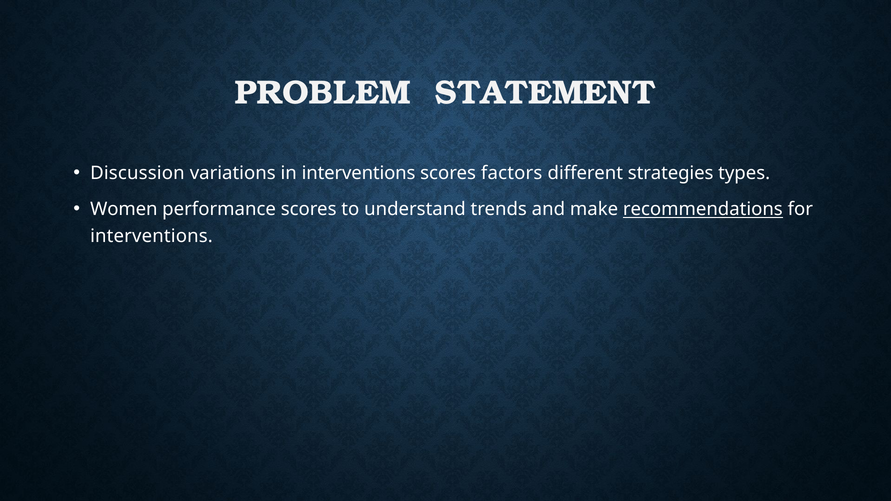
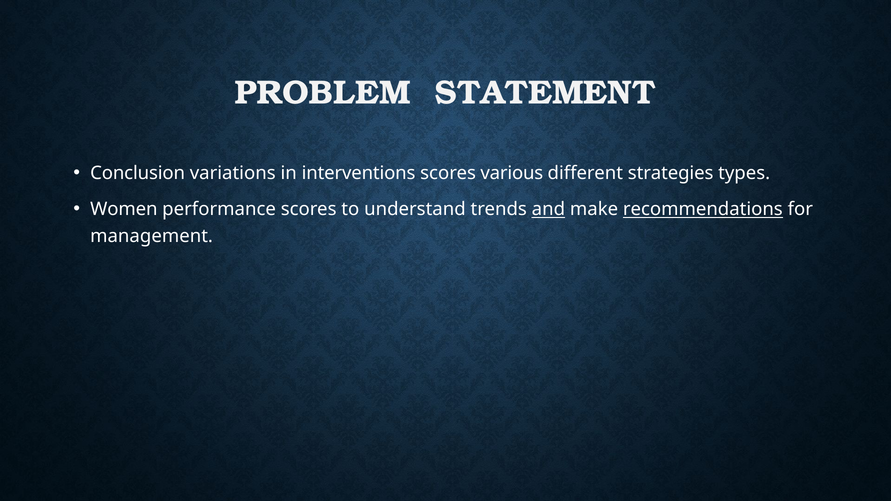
Discussion: Discussion -> Conclusion (138, 173)
factors: factors -> various (512, 173)
and underline: none -> present (548, 209)
interventions: interventions -> management (152, 236)
